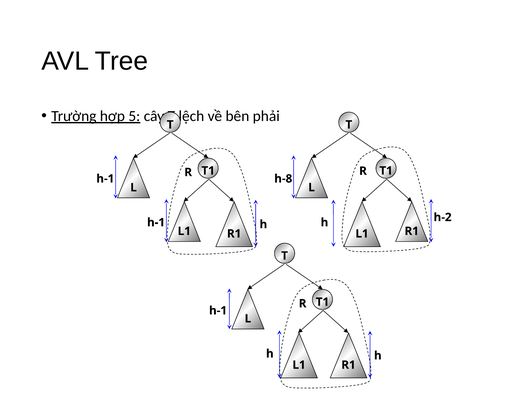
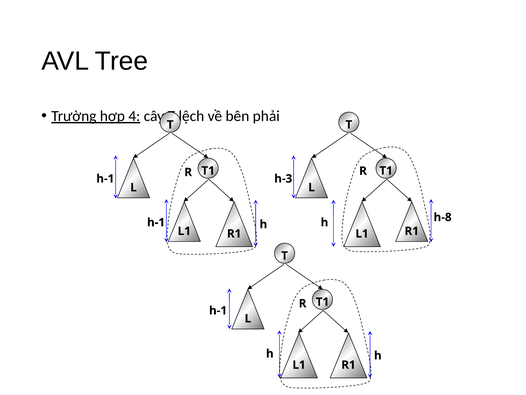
5: 5 -> 4 (134, 116)
h-8: h-8 -> h-3 (283, 178)
h-2: h-2 -> h-8 (443, 217)
